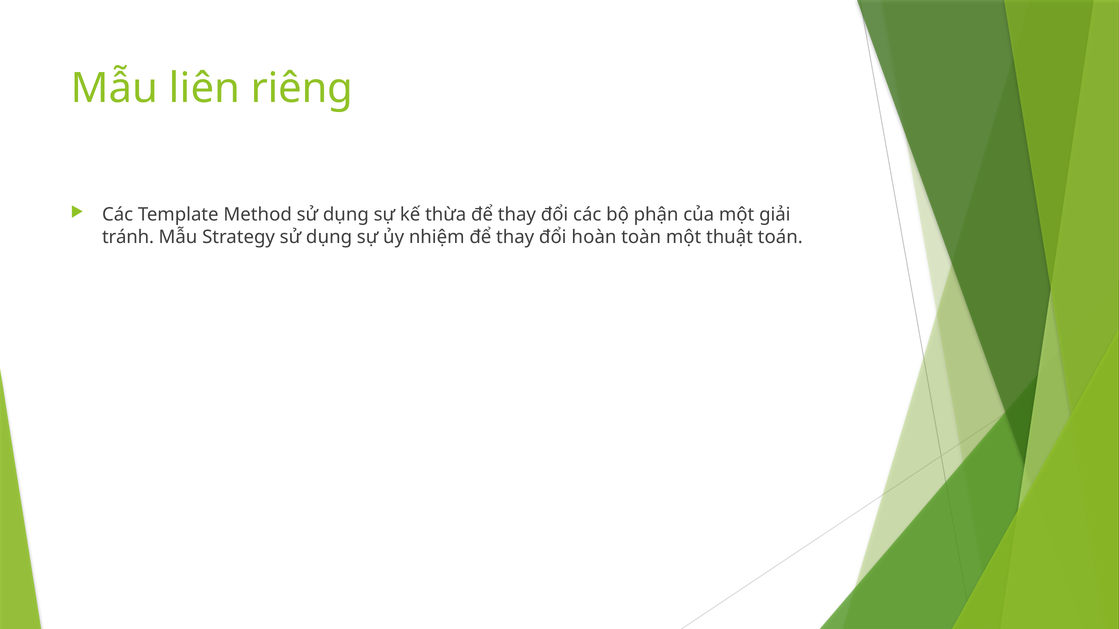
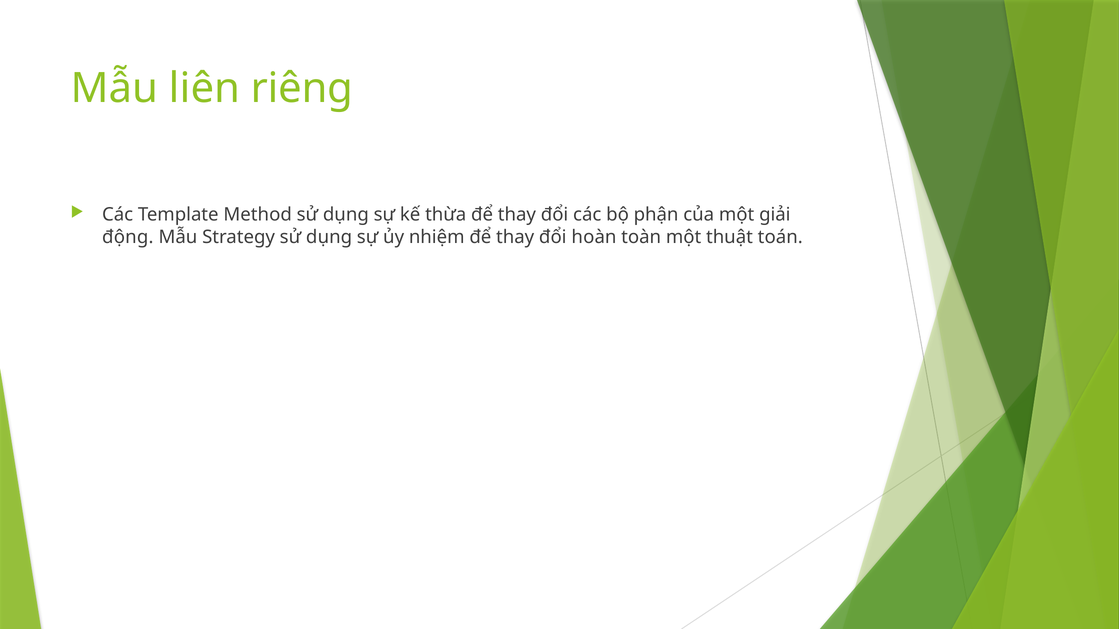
tránh: tránh -> động (128, 237)
